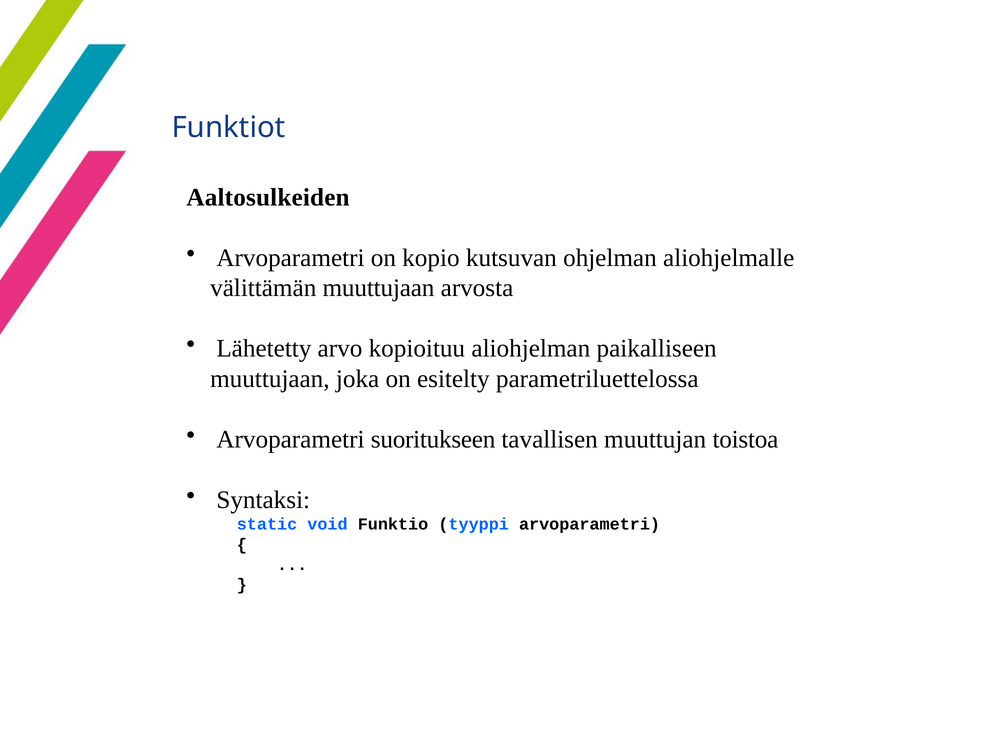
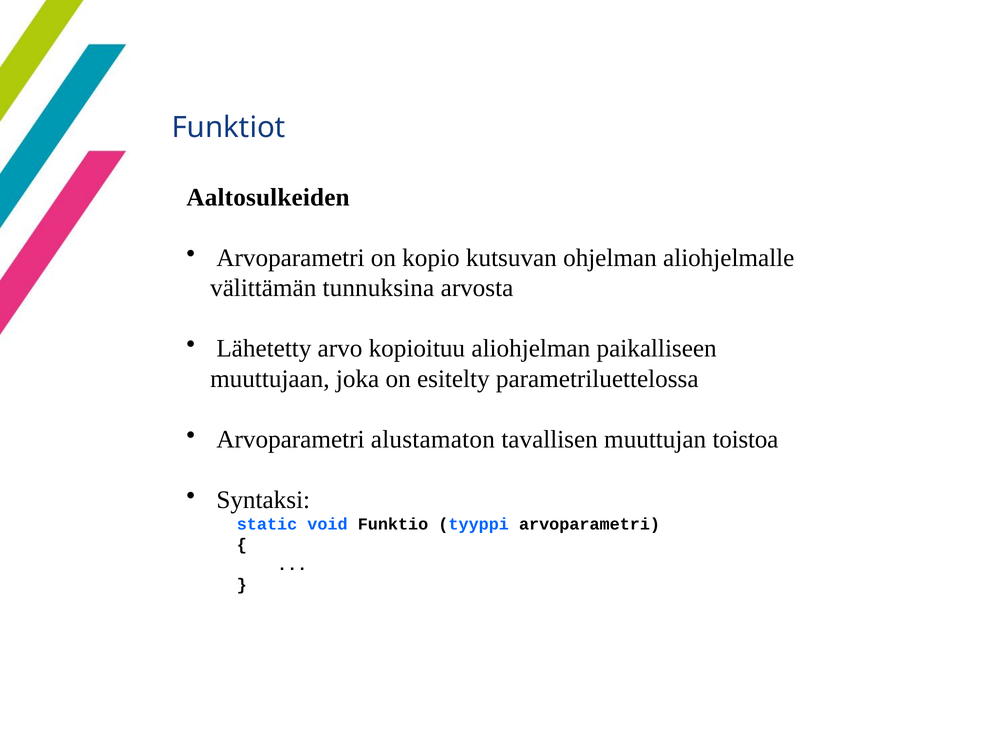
välittämän muuttujaan: muuttujaan -> tunnuksina (378, 288)
suoritukseen: suoritukseen -> alustamaton (433, 439)
